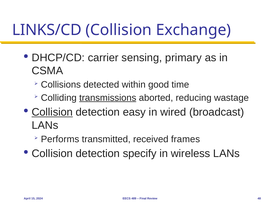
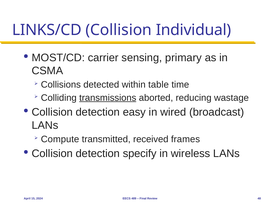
Exchange: Exchange -> Individual (194, 30)
DHCP/CD: DHCP/CD -> MOST/CD (58, 58)
good: good -> table (159, 85)
Collision underline: present -> none (52, 112)
Performs: Performs -> Compute (60, 139)
